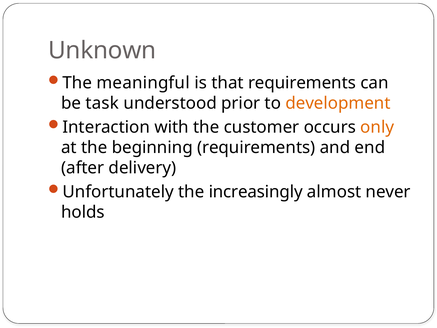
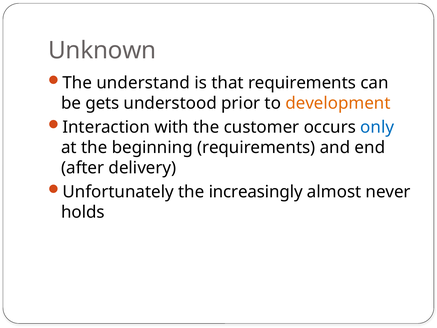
meaningful: meaningful -> understand (143, 83)
task: task -> gets (102, 103)
only colour: orange -> blue (377, 127)
